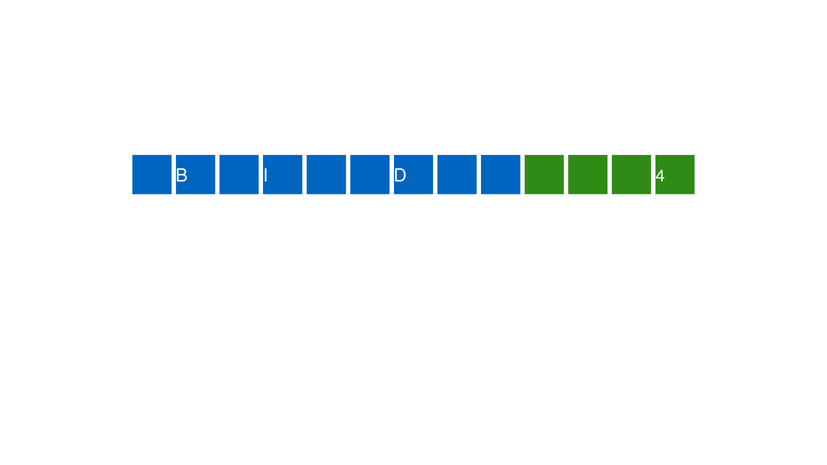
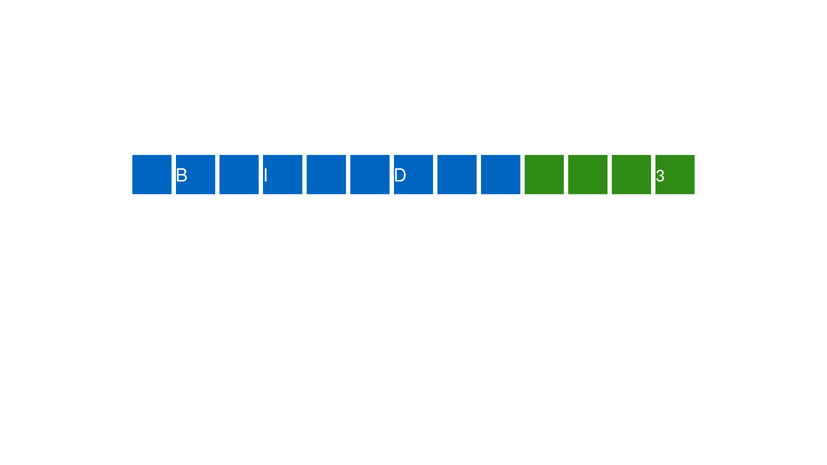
B 4: 4 -> 3 (660, 176)
